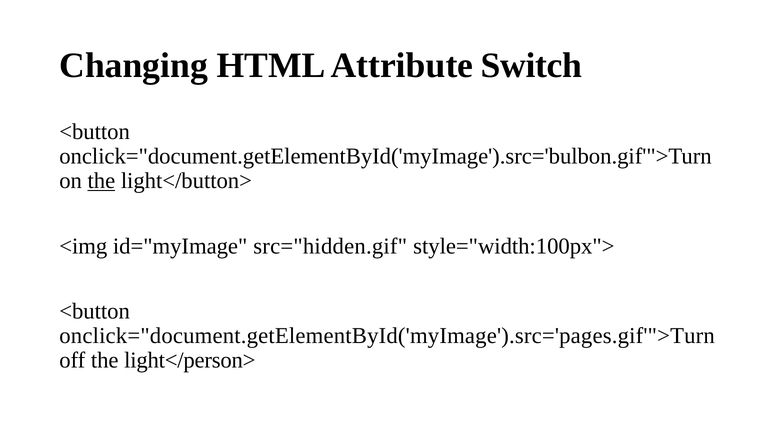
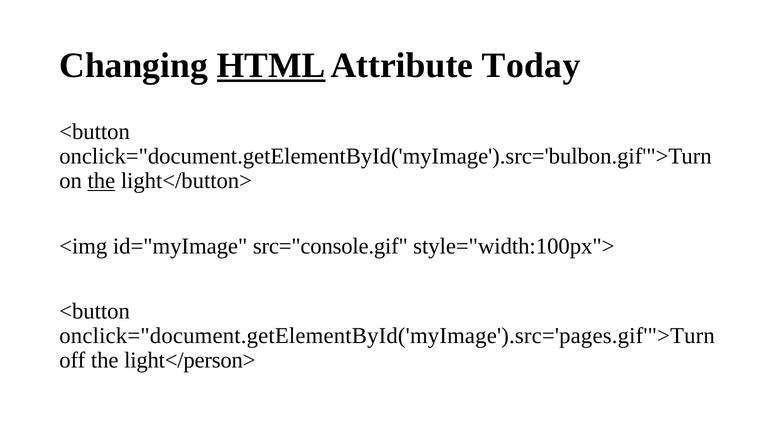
HTML underline: none -> present (271, 65)
Switch: Switch -> Today (531, 65)
src="hidden.gif: src="hidden.gif -> src="console.gif (330, 246)
